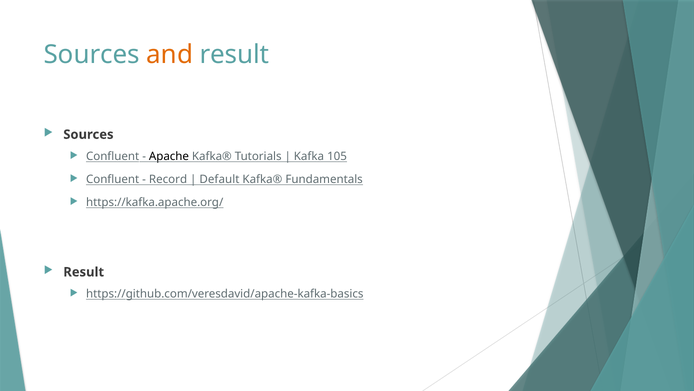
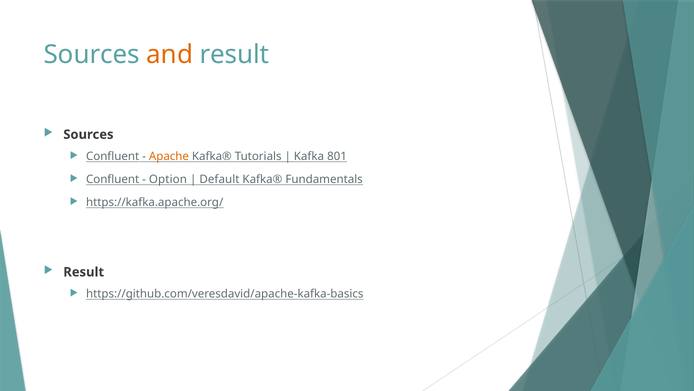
Apache colour: black -> orange (169, 156)
105: 105 -> 801 (337, 156)
Record: Record -> Option (168, 179)
